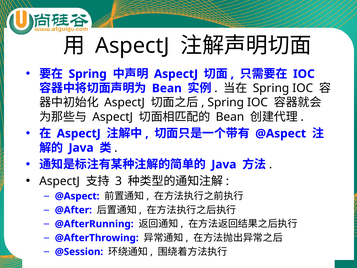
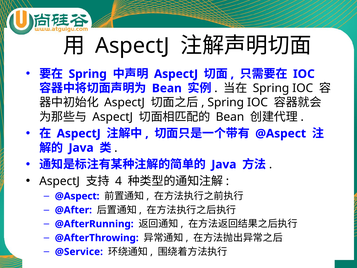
3: 3 -> 4 (118, 181)
@Session: @Session -> @Service (79, 252)
